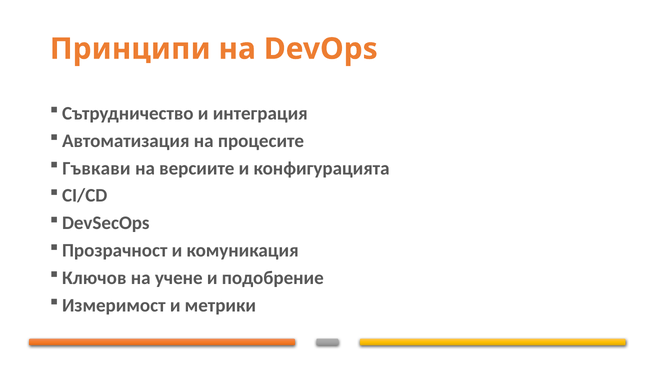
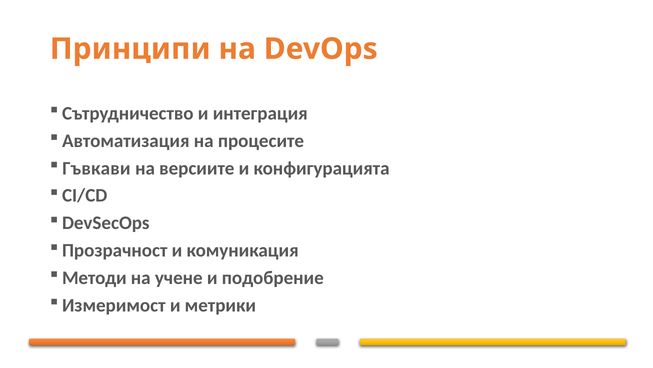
Ключов: Ключов -> Методи (94, 277)
